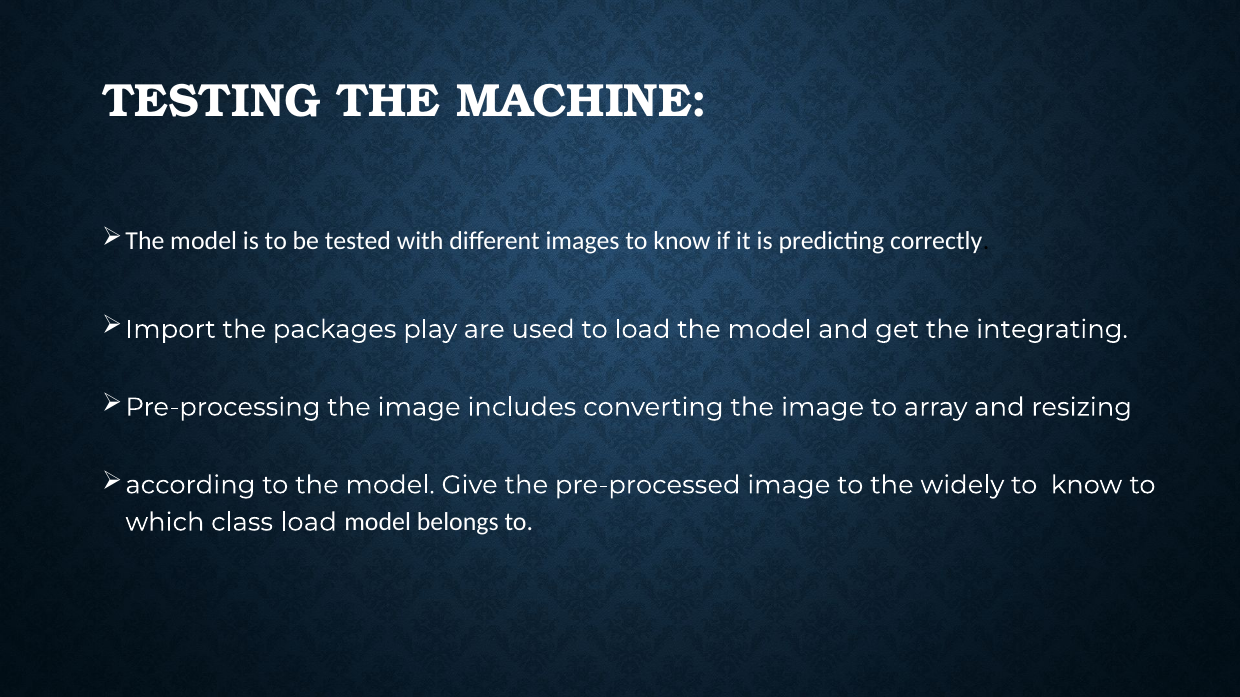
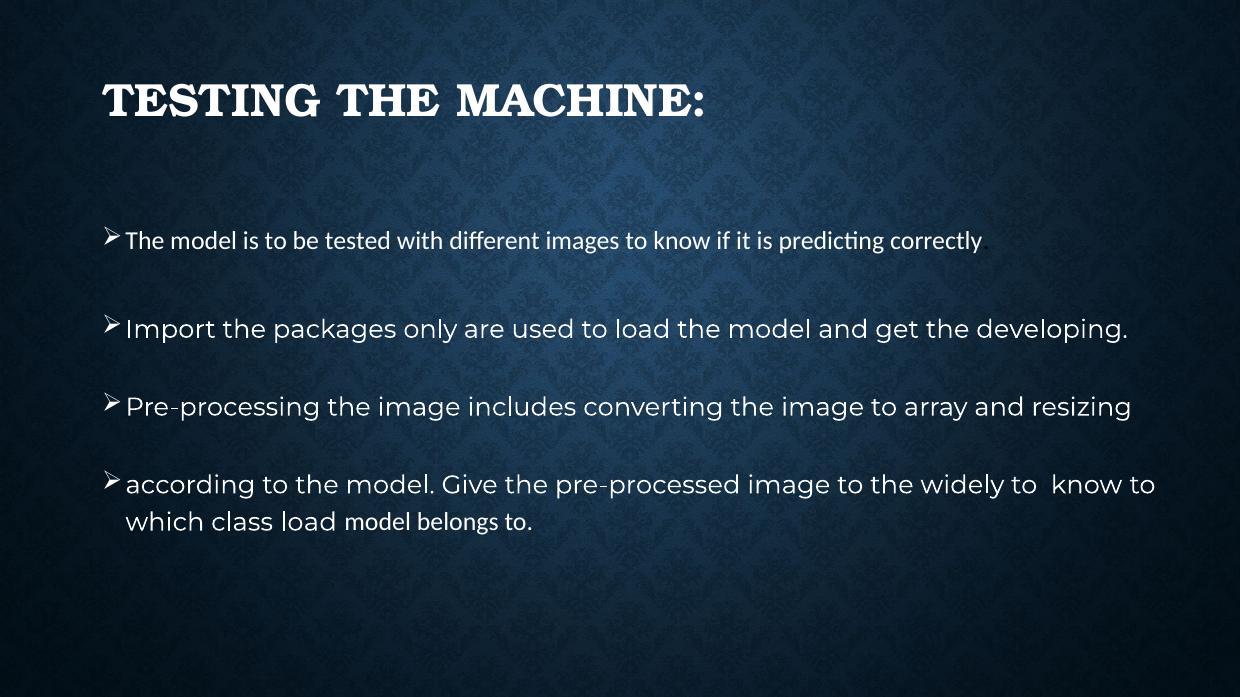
play: play -> only (430, 330)
integrating: integrating -> developing (1052, 330)
